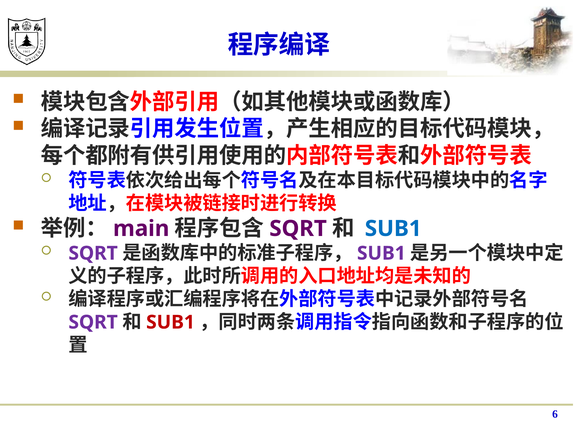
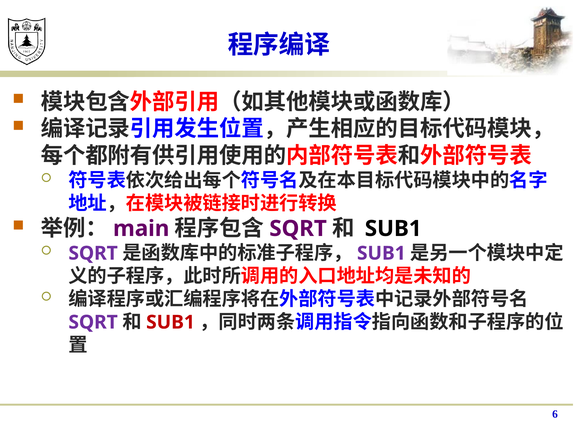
SUB1 colour: blue -> black (393, 229)
